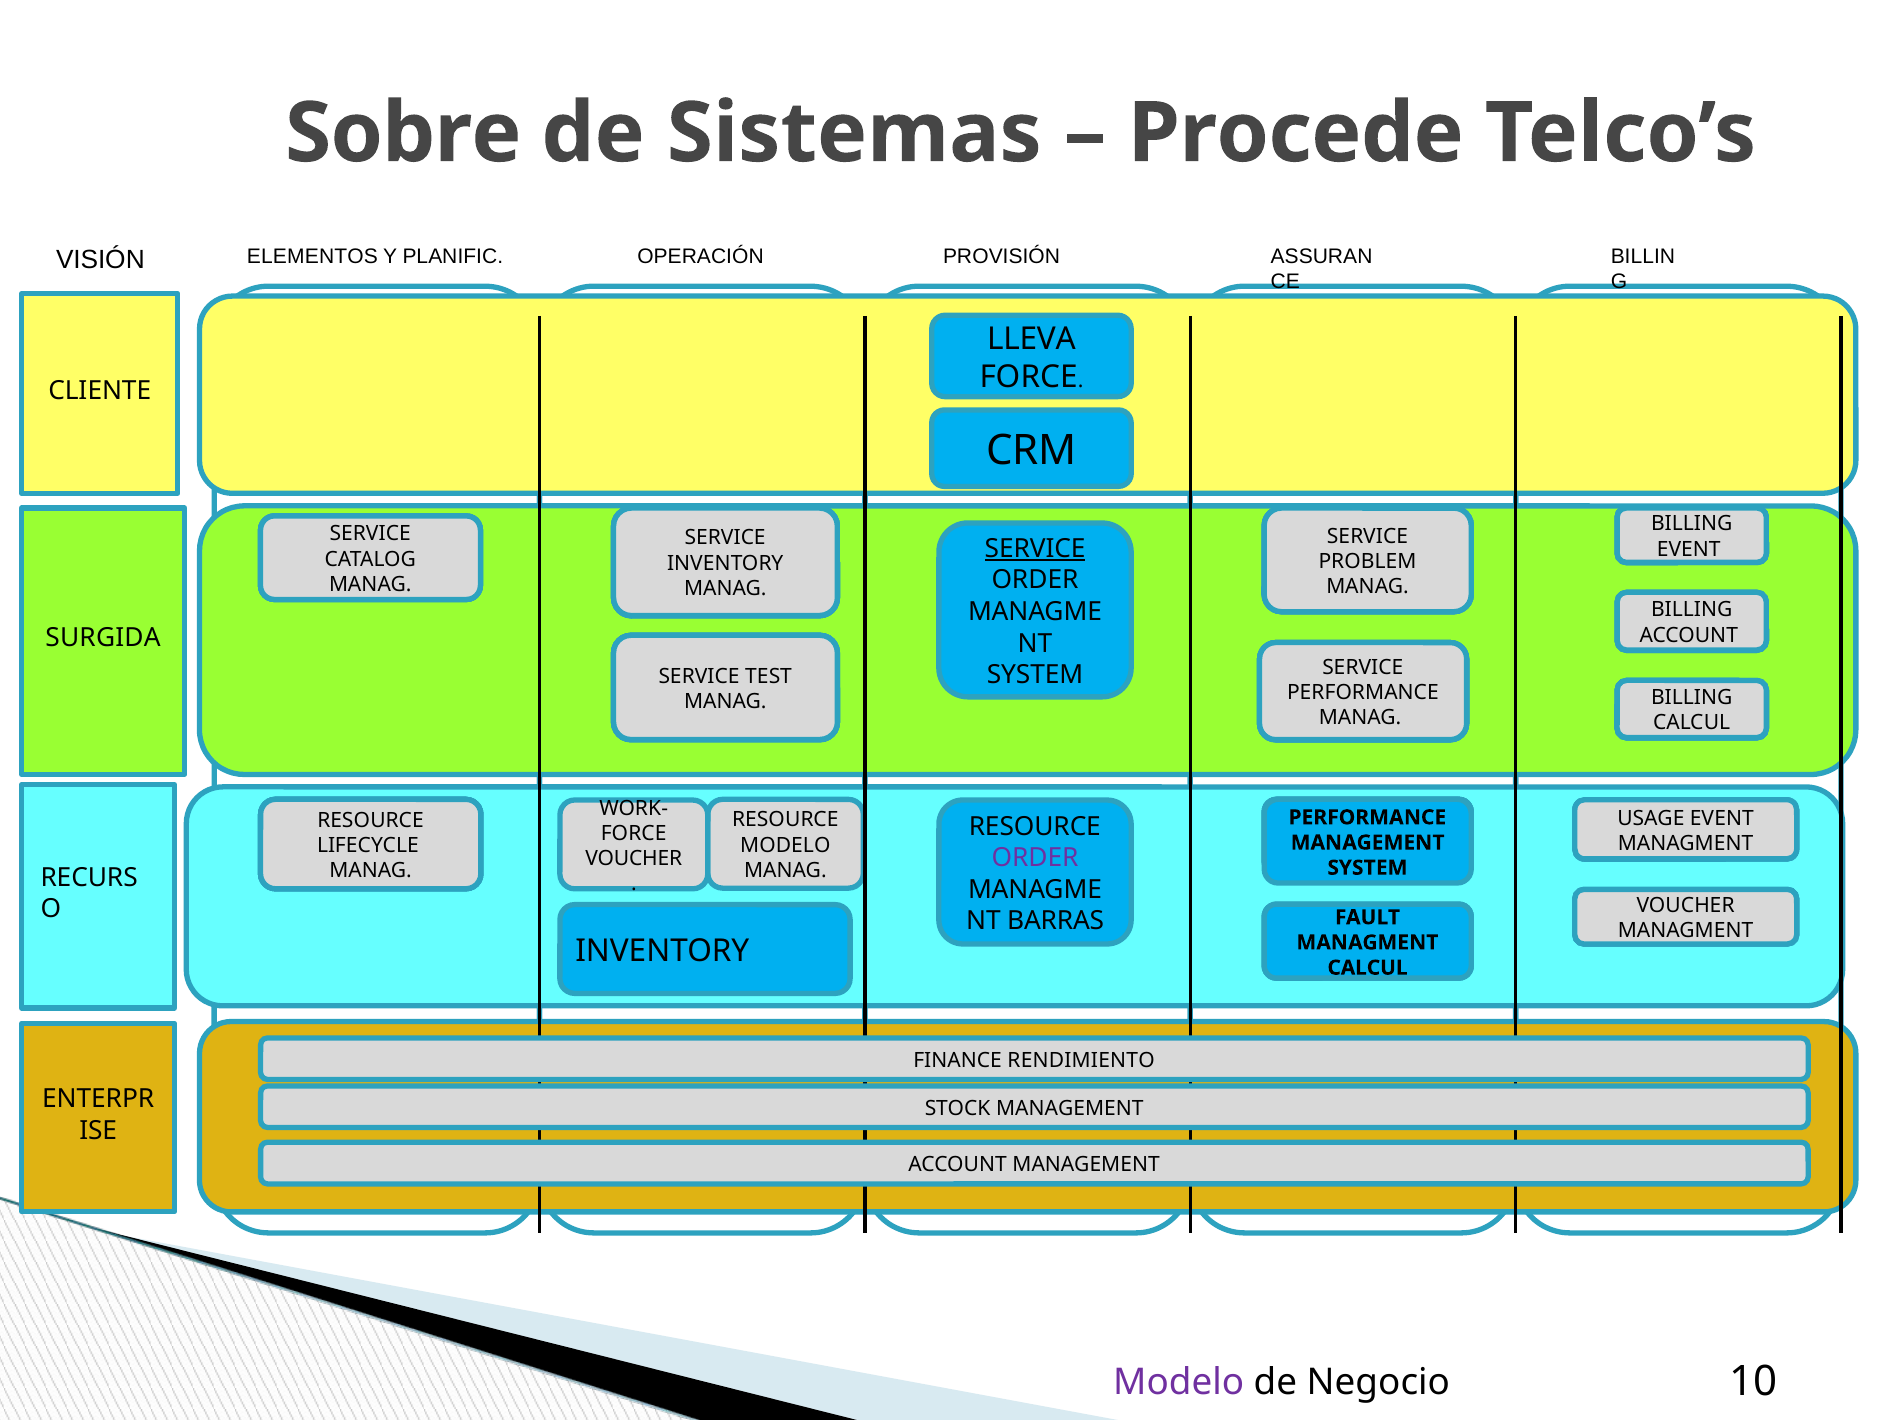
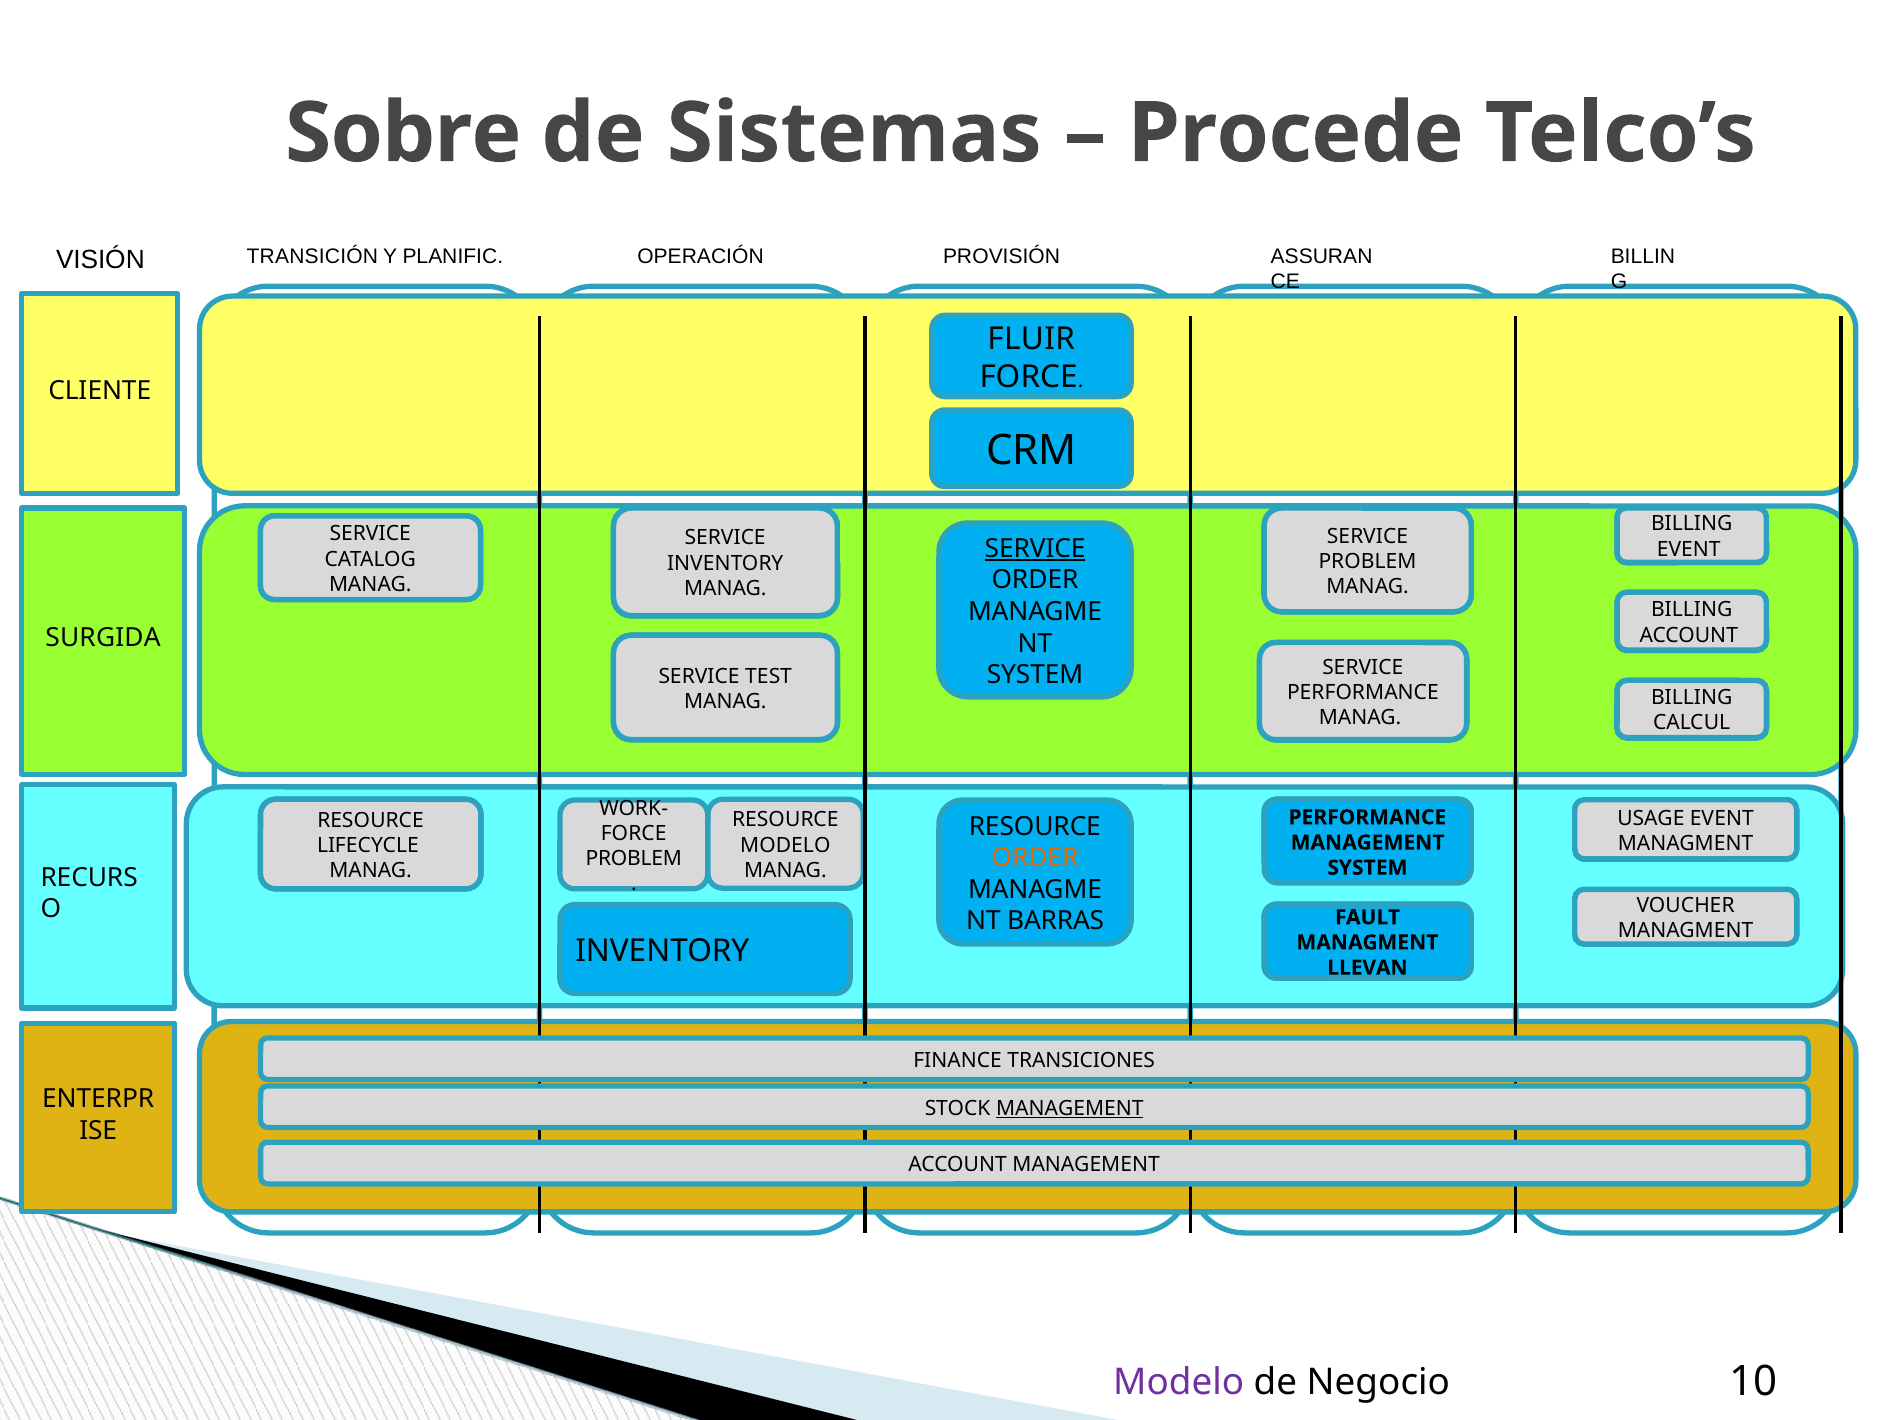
ELEMENTOS: ELEMENTOS -> TRANSICIÓN (312, 256)
LLEVA: LLEVA -> FLUIR (1031, 339)
ORDER colour: purple -> orange (1035, 858)
VOUCHER: VOUCHER -> PROBLEM (634, 858)
CALCUL: CALCUL -> LLEVAN (1367, 968)
RENDIMIENTO: RENDIMIENTO -> TRANSICIONES (1081, 1060)
MANAGEMENT underline: none -> present (1070, 1108)
